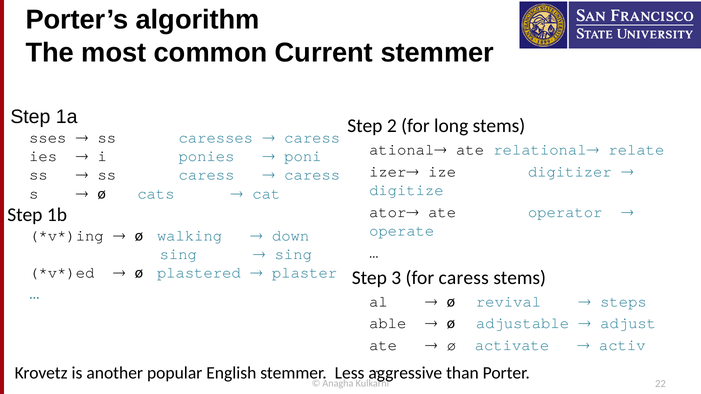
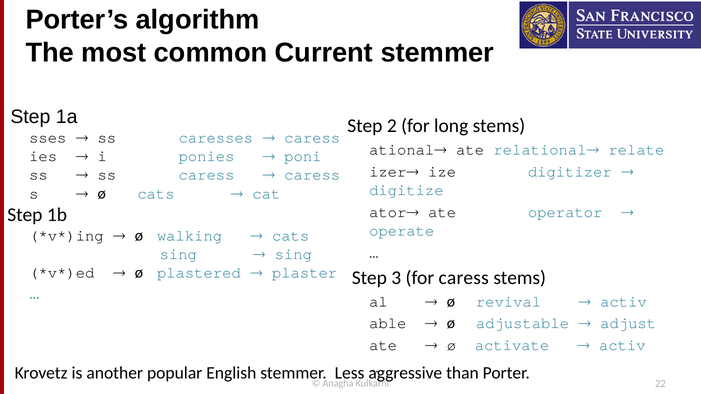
down: down -> cats (291, 236)
steps: steps -> activ (623, 302)
